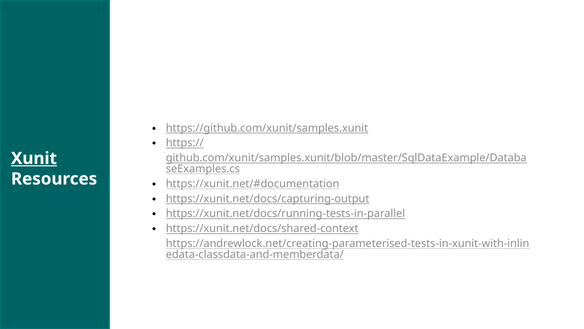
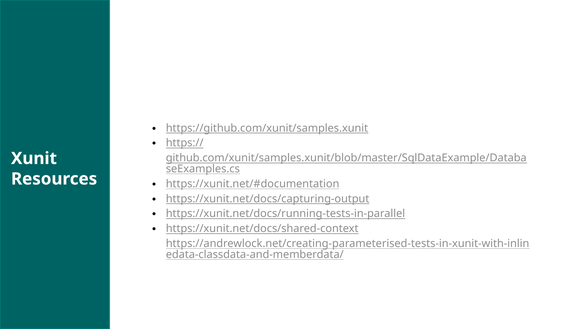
Xunit underline: present -> none (34, 158)
